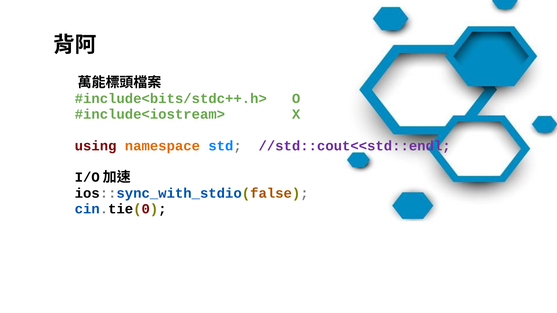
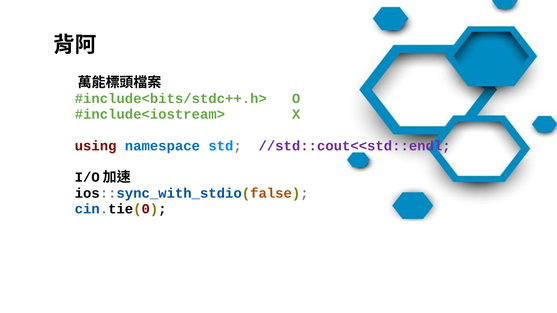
namespace colour: orange -> blue (162, 146)
